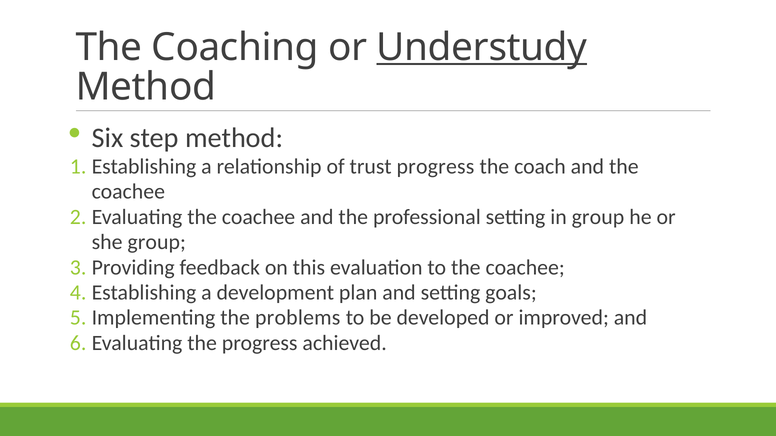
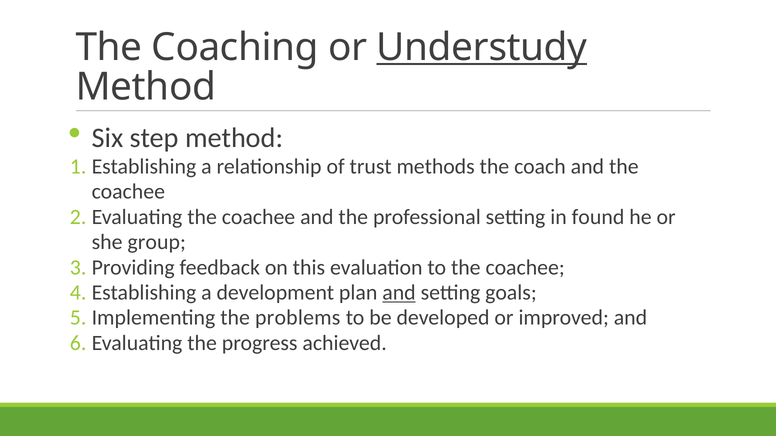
trust progress: progress -> methods (436, 167)
in group: group -> found (598, 217)
and underline: none -> present (399, 293)
